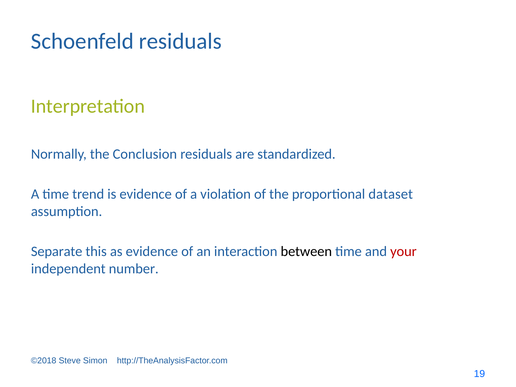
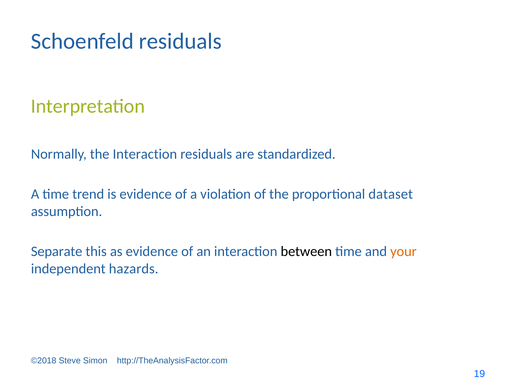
the Conclusion: Conclusion -> Interaction (145, 154)
your colour: red -> orange (403, 252)
number: number -> hazards (134, 269)
